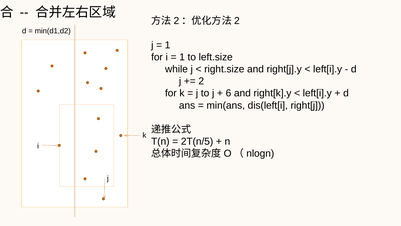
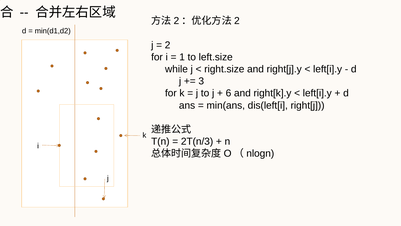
1: 1 -> 2 (168, 45)
2: 2 -> 3 (201, 81)
2T(n/5: 2T(n/5 -> 2T(n/3 (197, 141)
